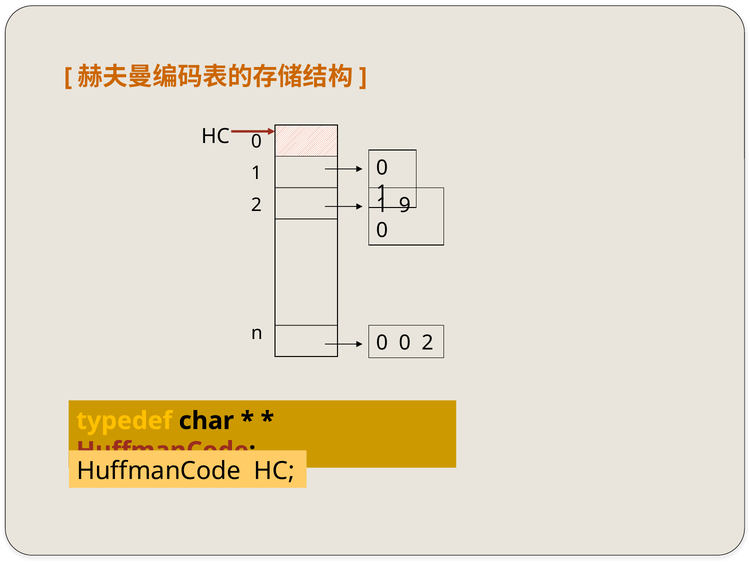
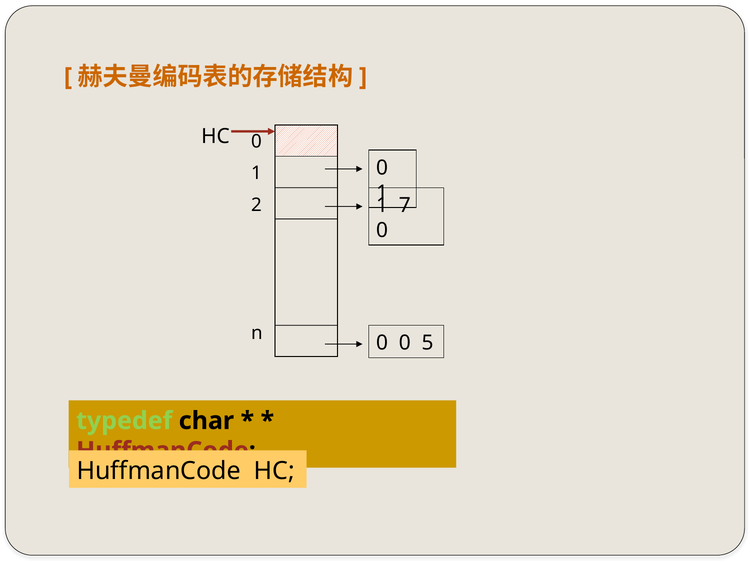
9: 9 -> 7 (405, 205)
0 2: 2 -> 5 (428, 343)
typedef colour: yellow -> light green (124, 420)
